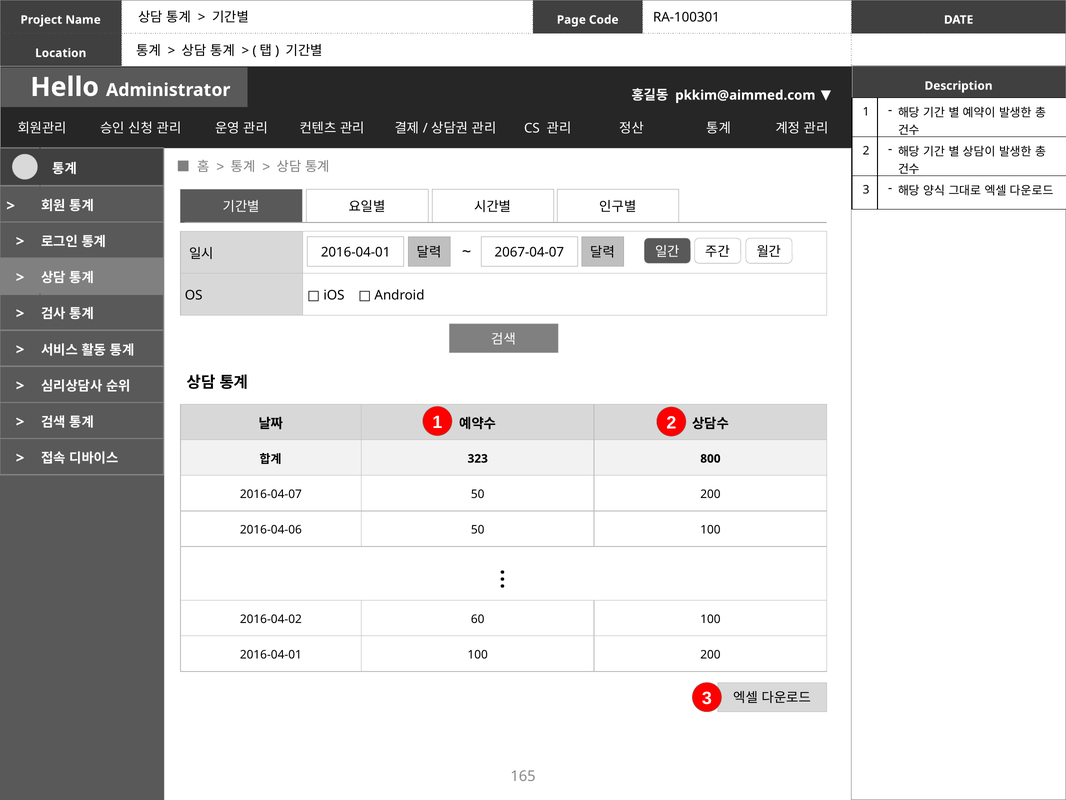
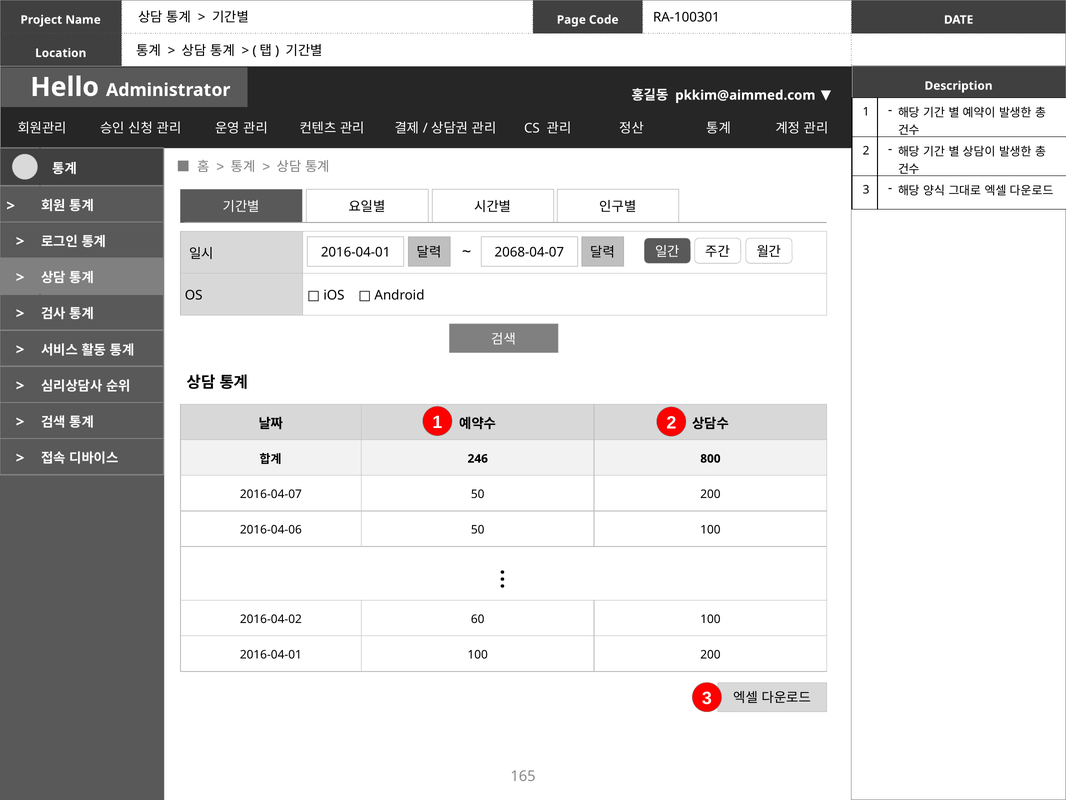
2067-04-07: 2067-04-07 -> 2068-04-07 (529, 252)
323: 323 -> 246 (478, 458)
